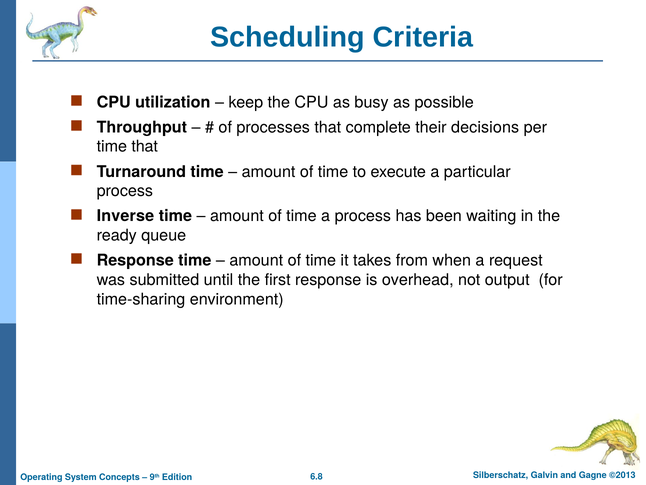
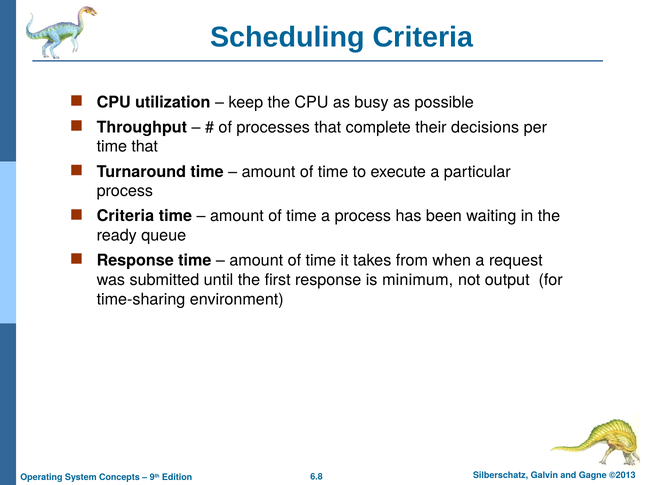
Inverse: Inverse -> Criteria (125, 216)
overhead: overhead -> minimum (418, 280)
